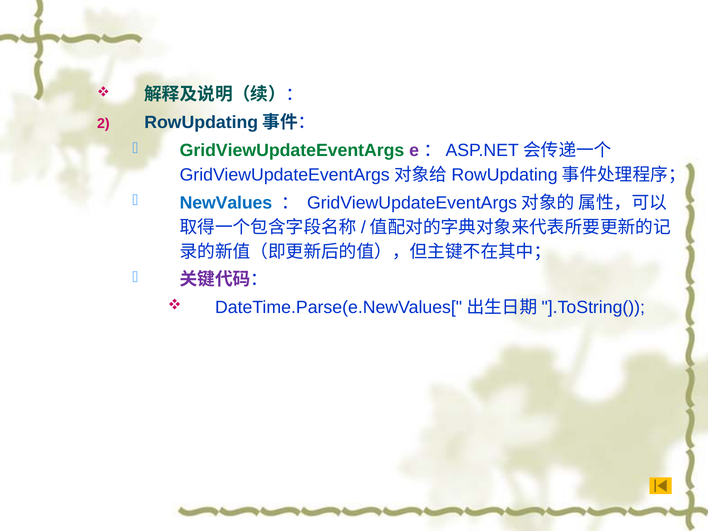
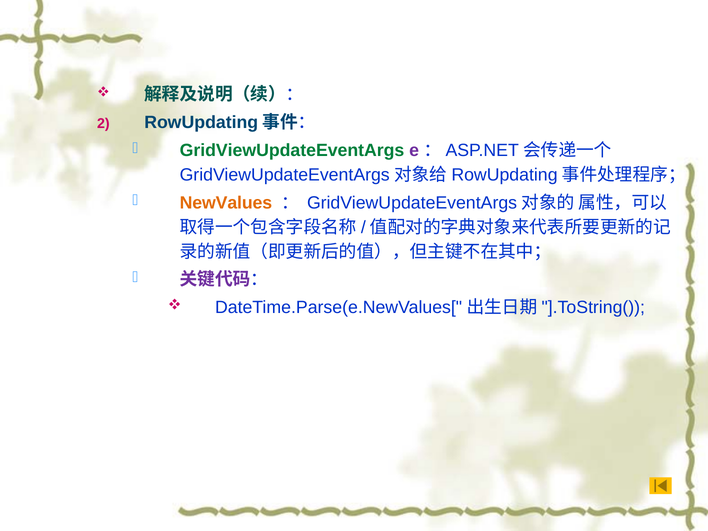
NewValues colour: blue -> orange (226, 203)
